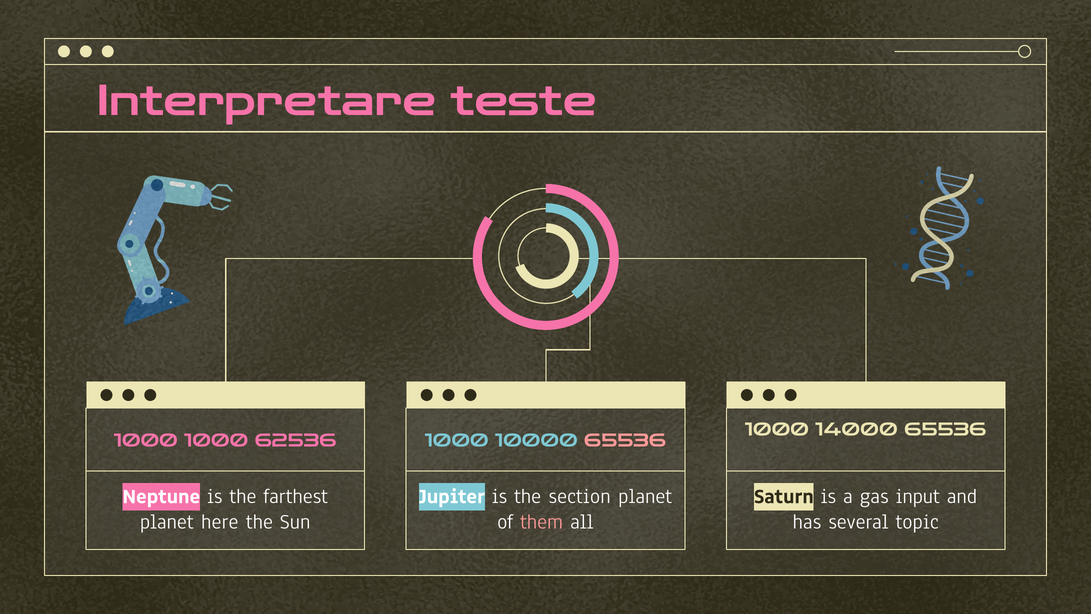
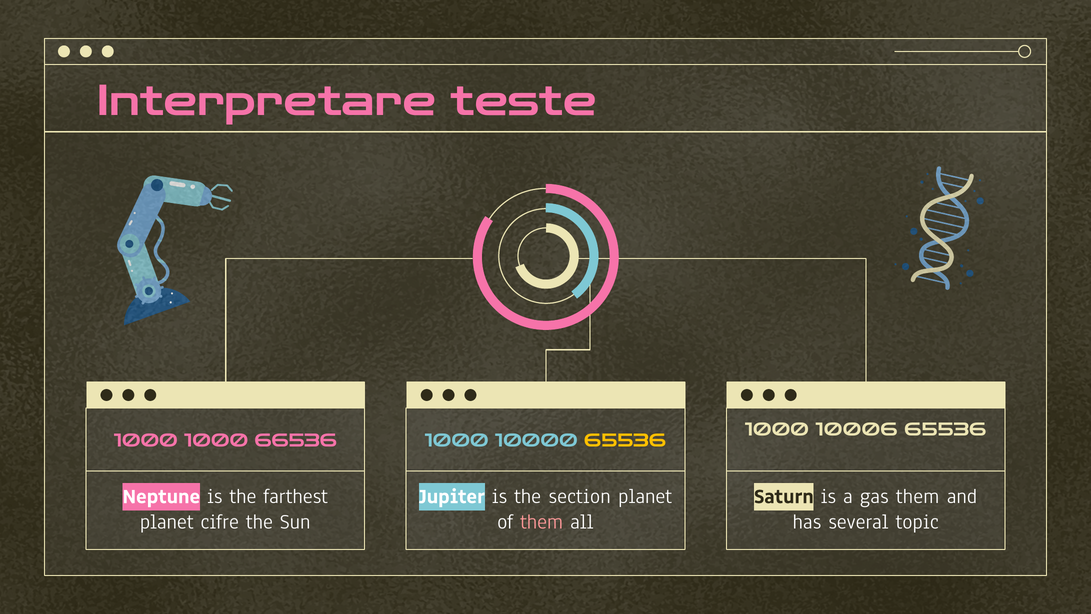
14000: 14000 -> 10006 (857, 430)
62536: 62536 -> 66536 (296, 441)
65536 colour: pink -> yellow (625, 441)
gas input: input -> them (918, 496)
here: here -> cifre (220, 521)
